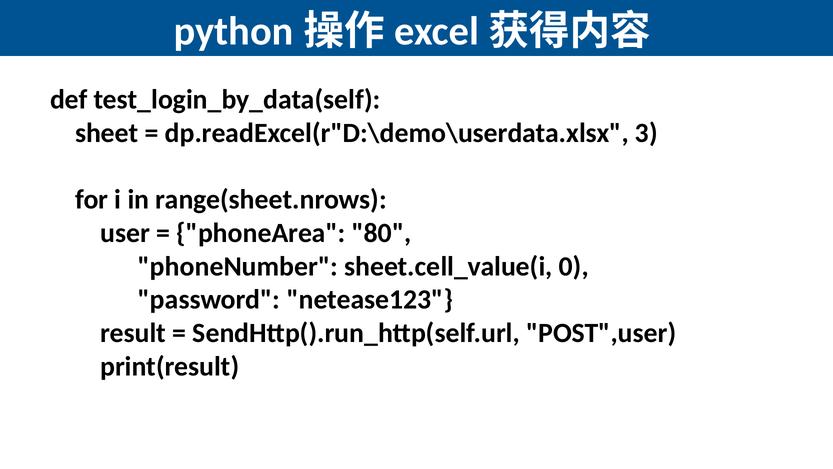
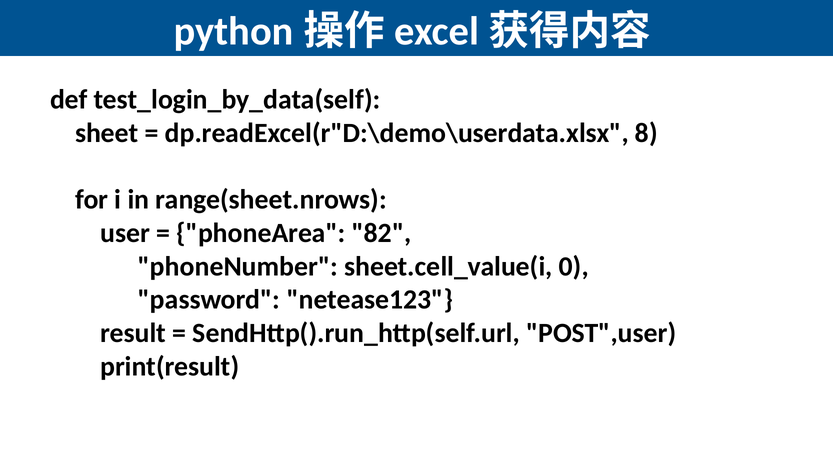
3: 3 -> 8 (646, 133)
80: 80 -> 82 (382, 233)
